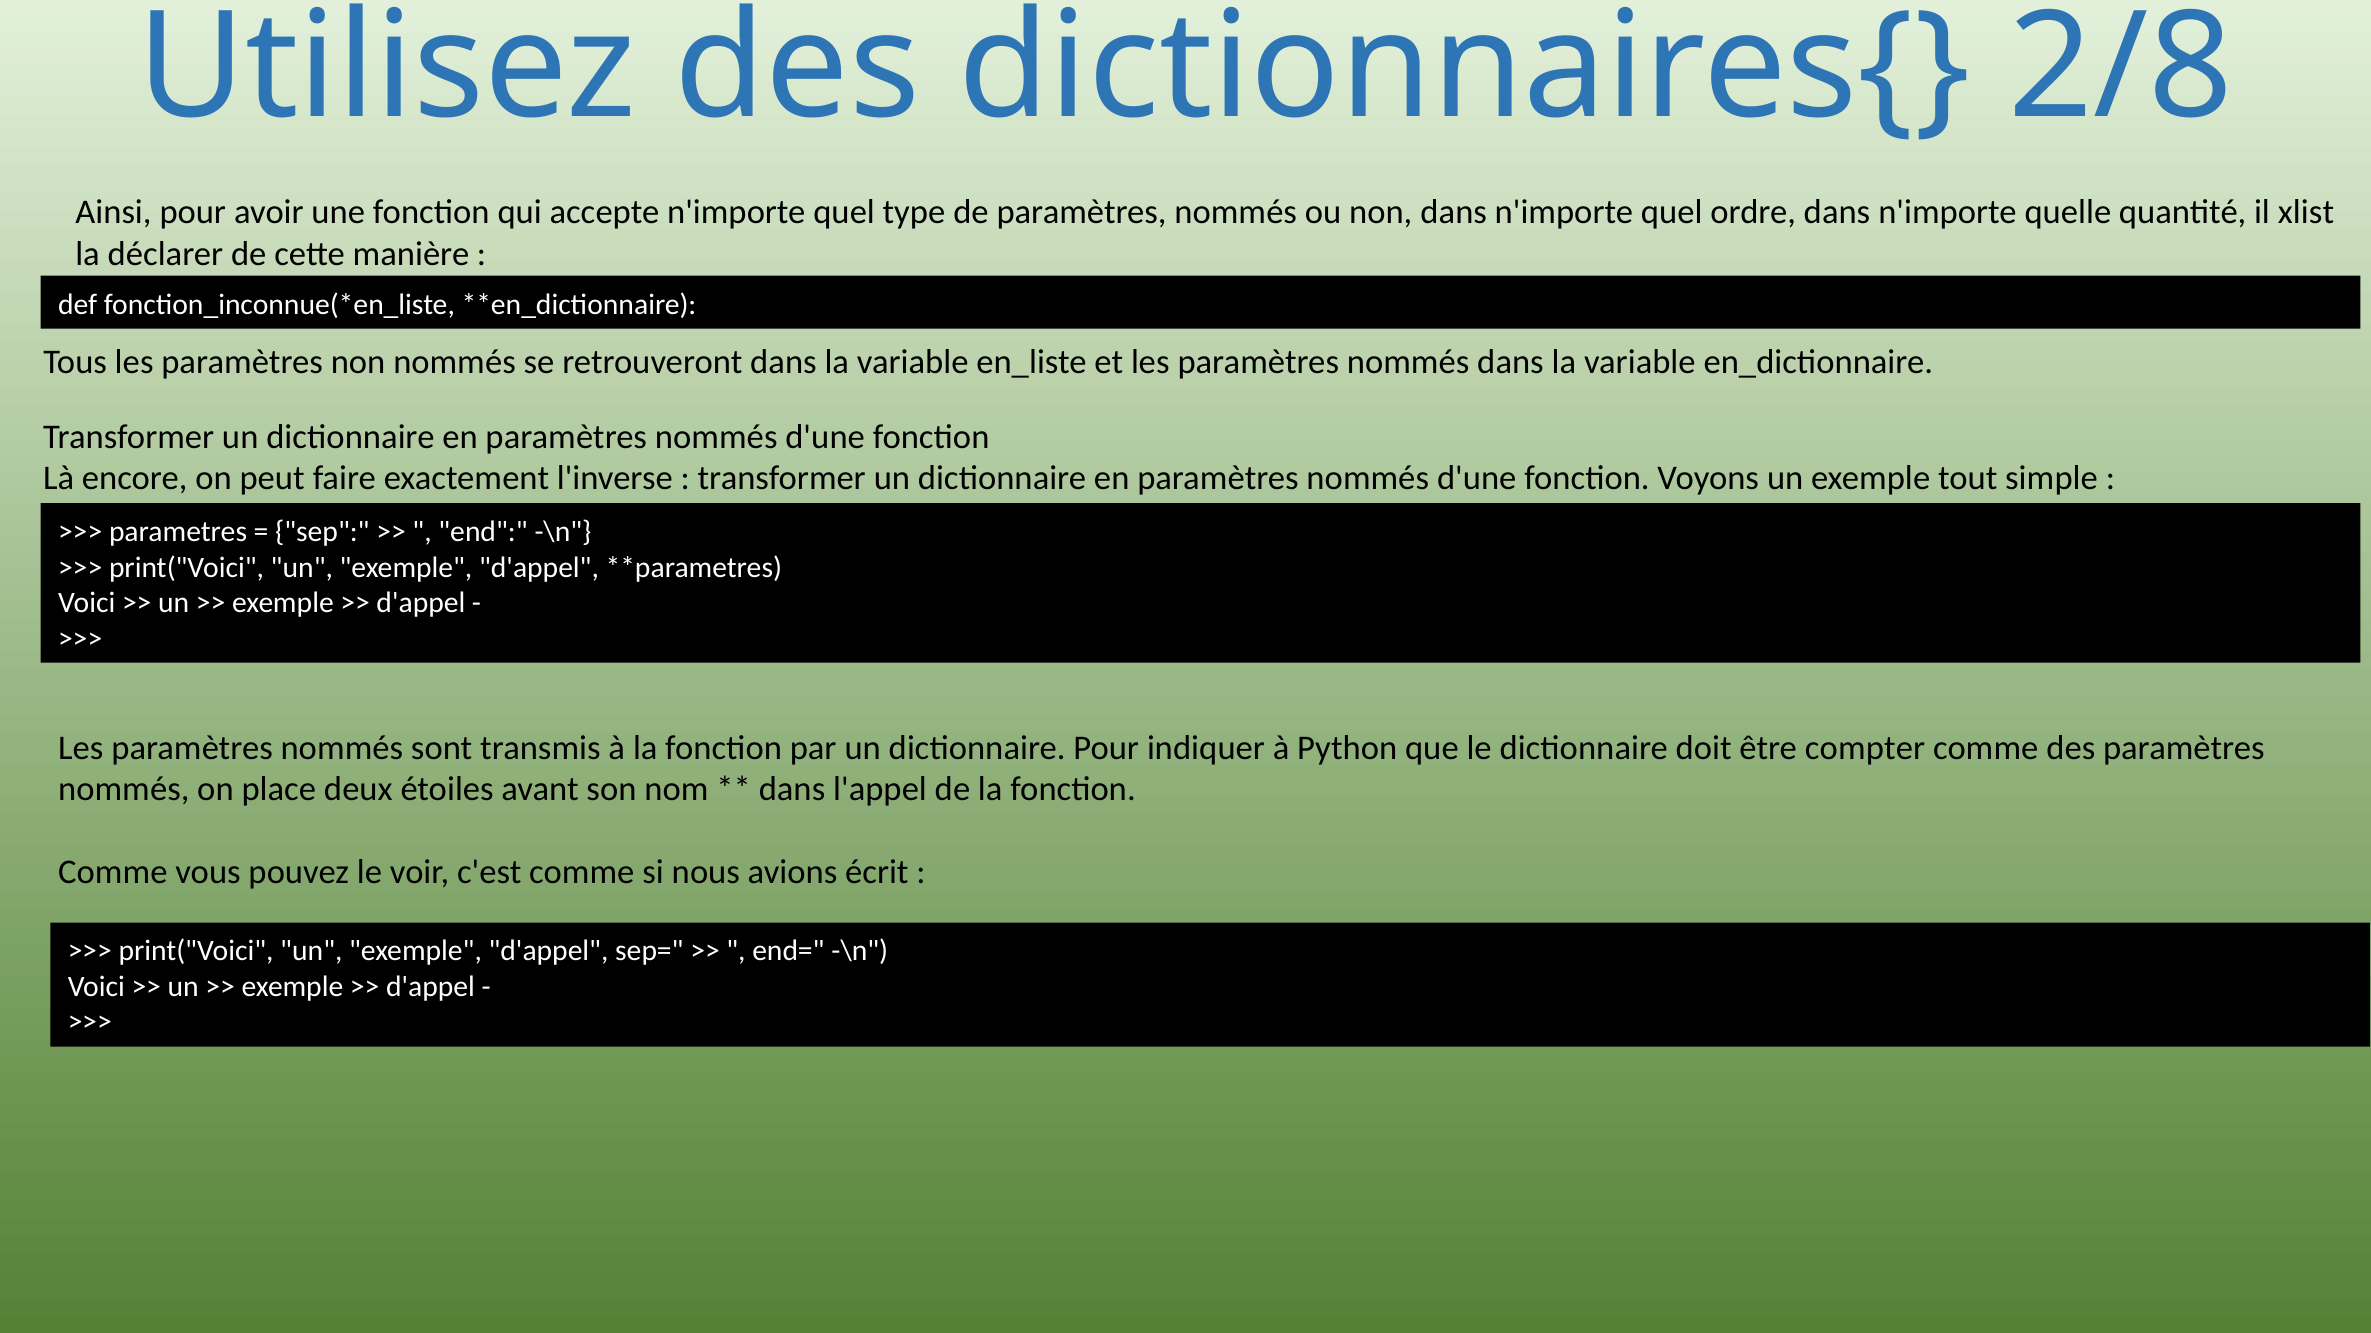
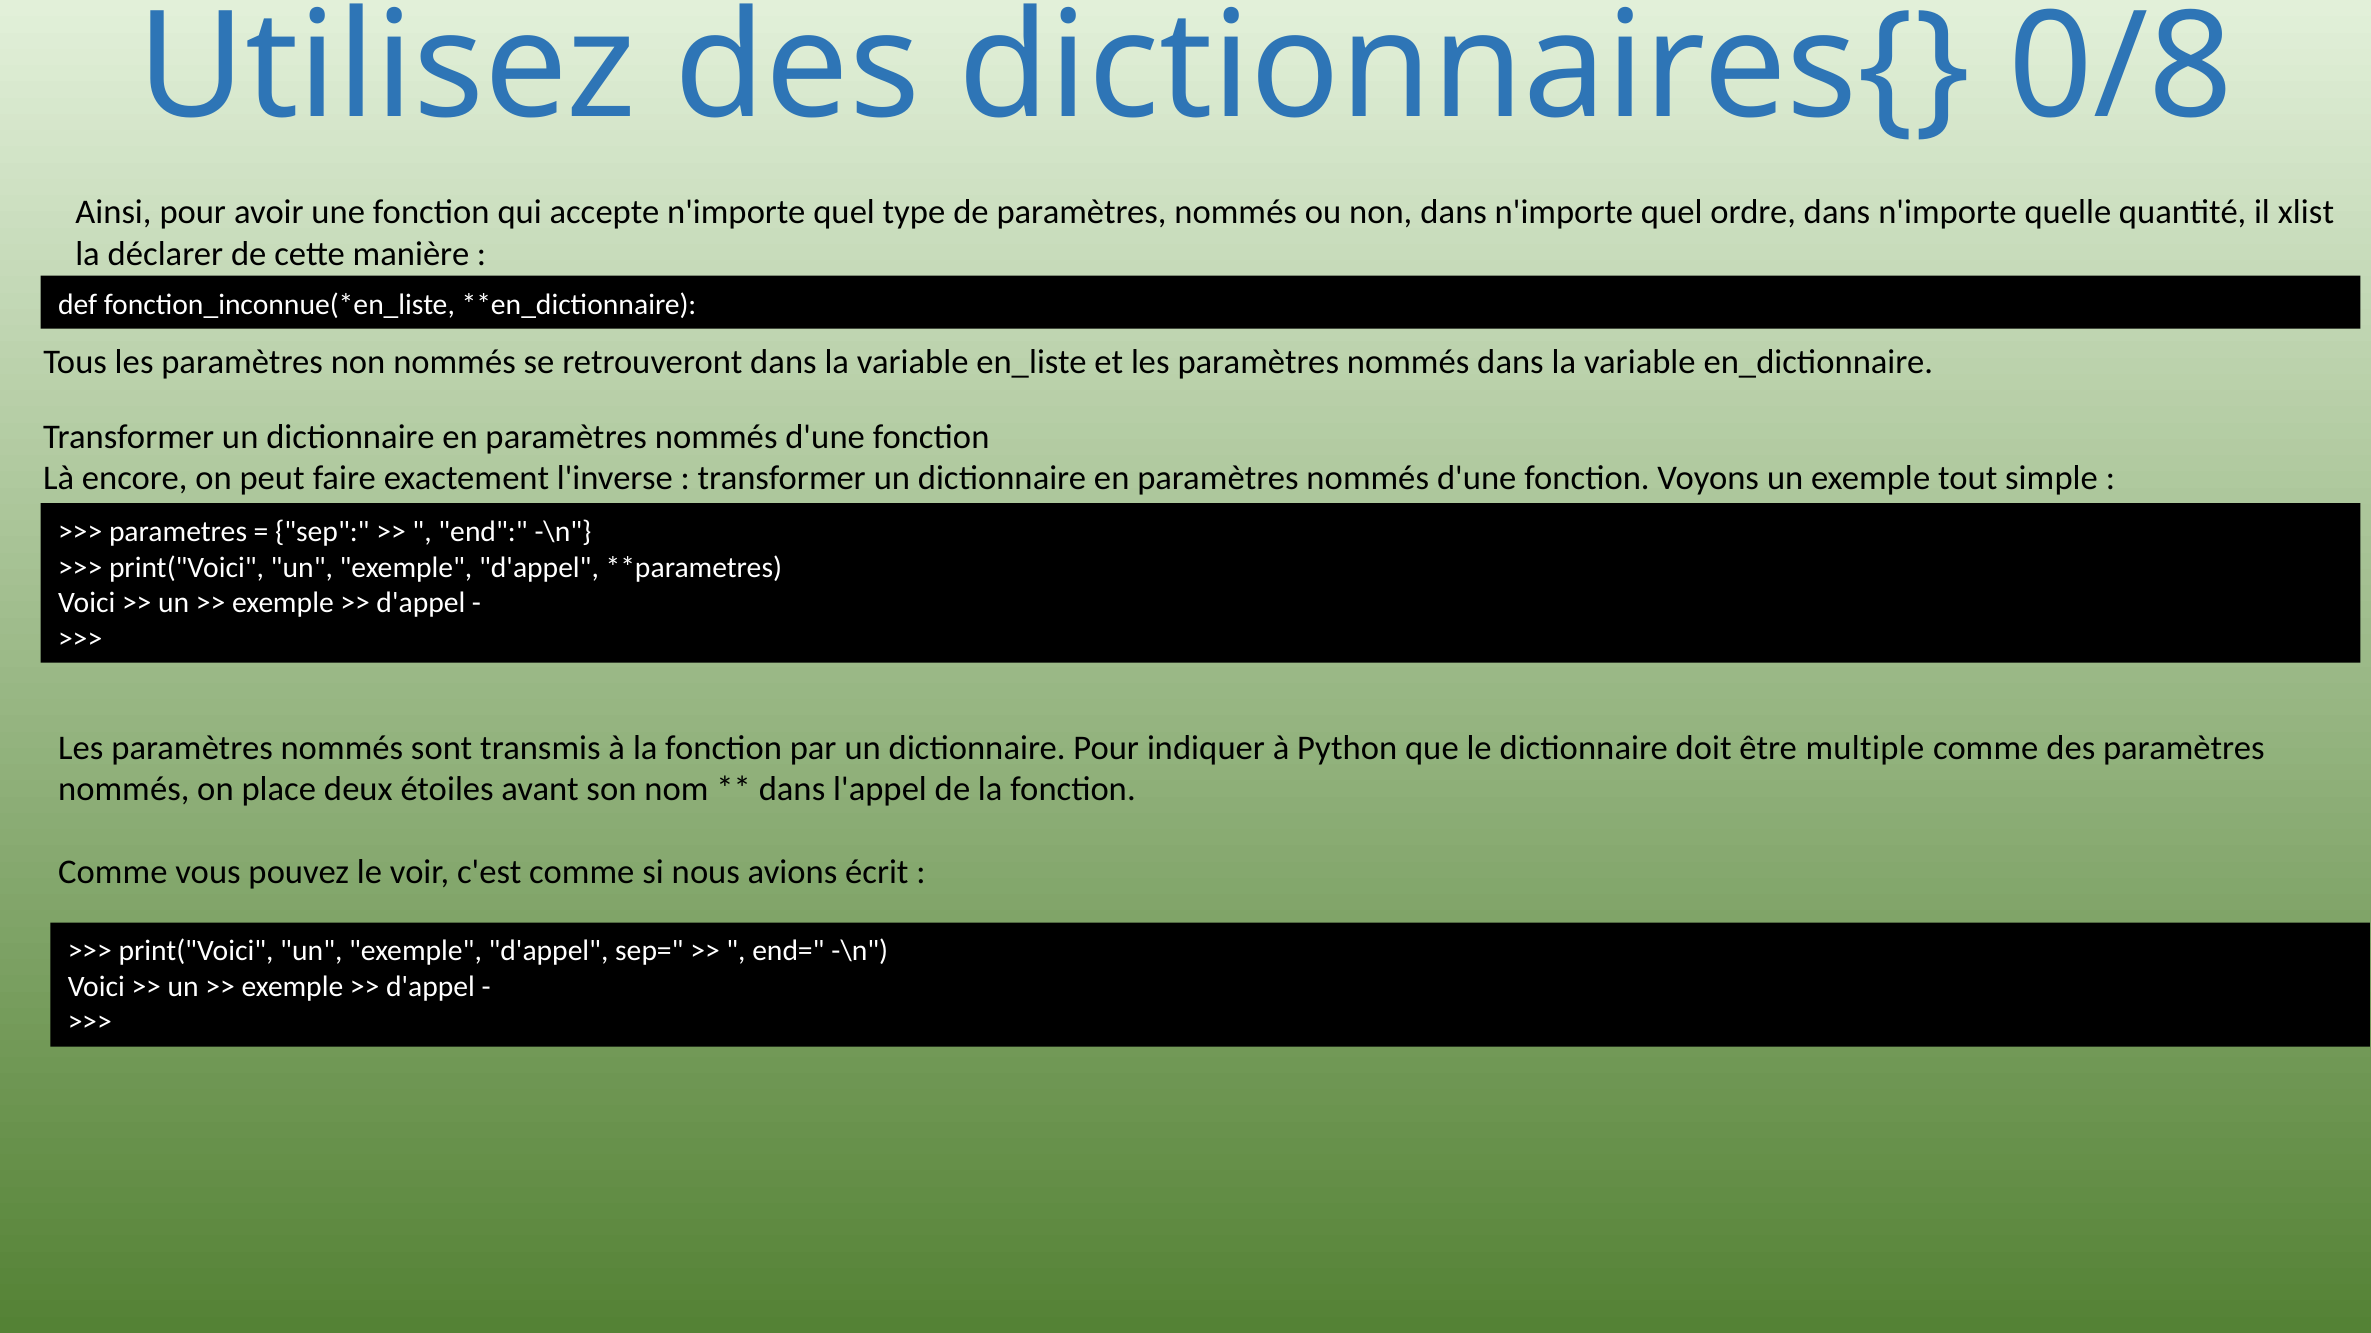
2/8: 2/8 -> 0/8 (2121, 68)
compter: compter -> multiple (1865, 748)
